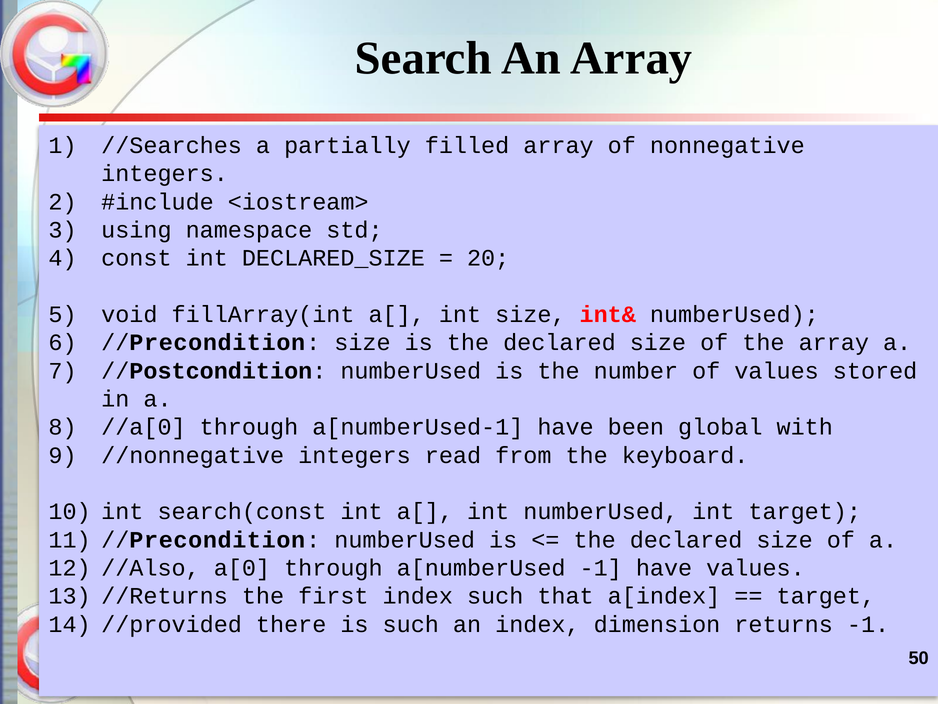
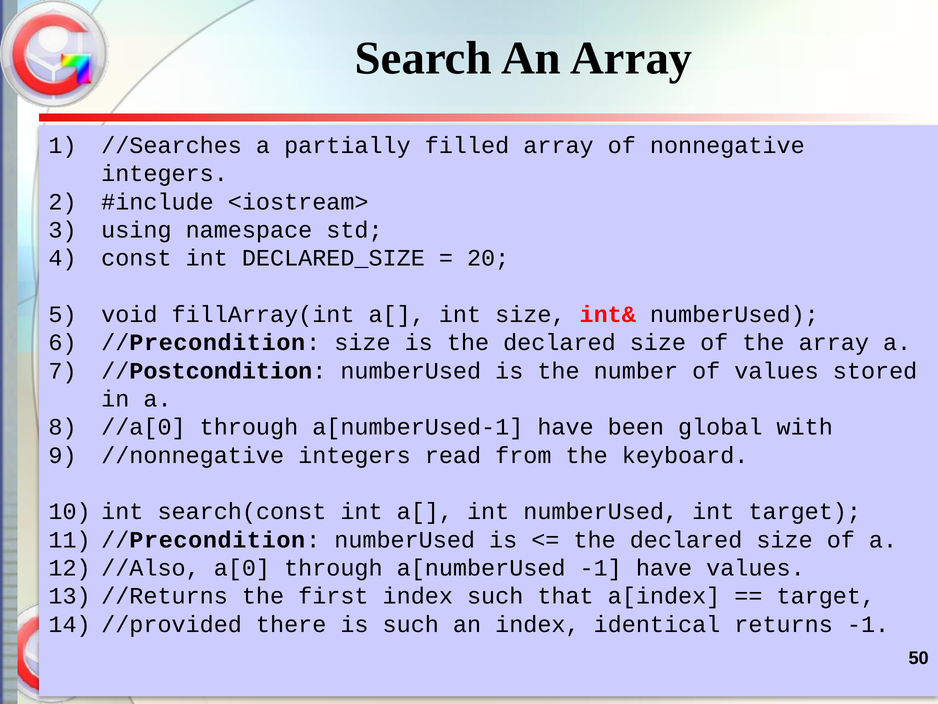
dimension: dimension -> identical (657, 624)
